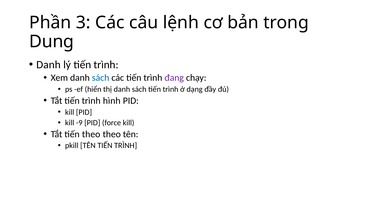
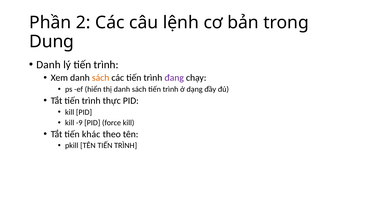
3: 3 -> 2 (83, 23)
sách colour: blue -> orange (101, 78)
hình: hình -> thực (112, 101)
tiến theo: theo -> khác (91, 134)
